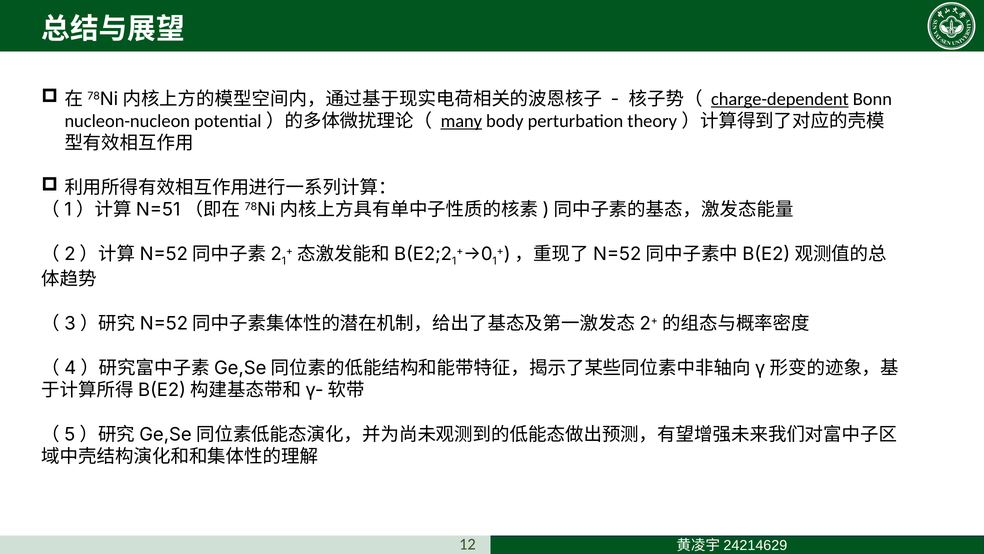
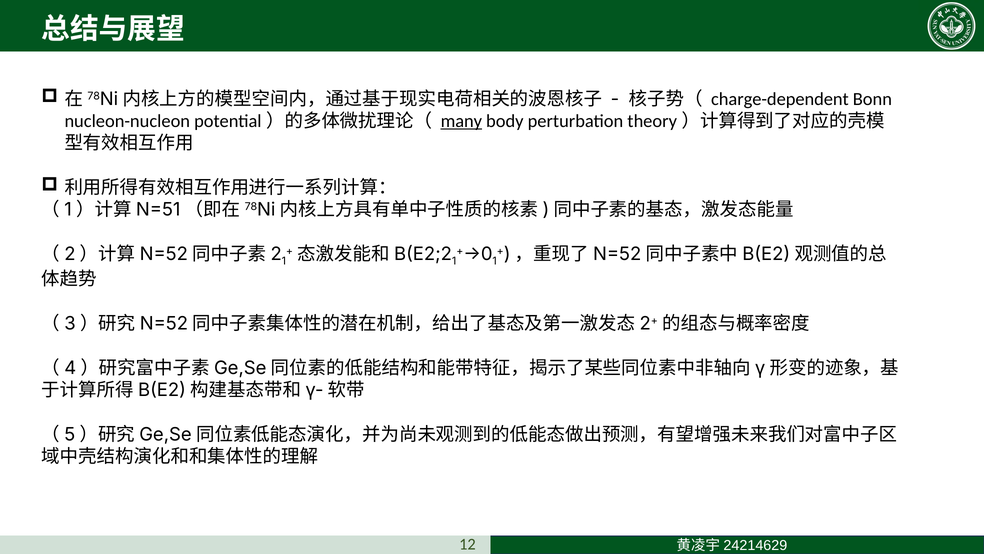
charge-dependent underline: present -> none (780, 99)
